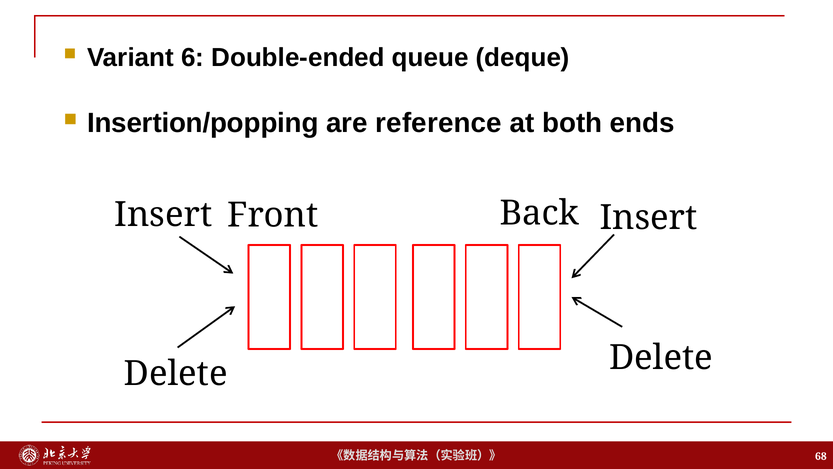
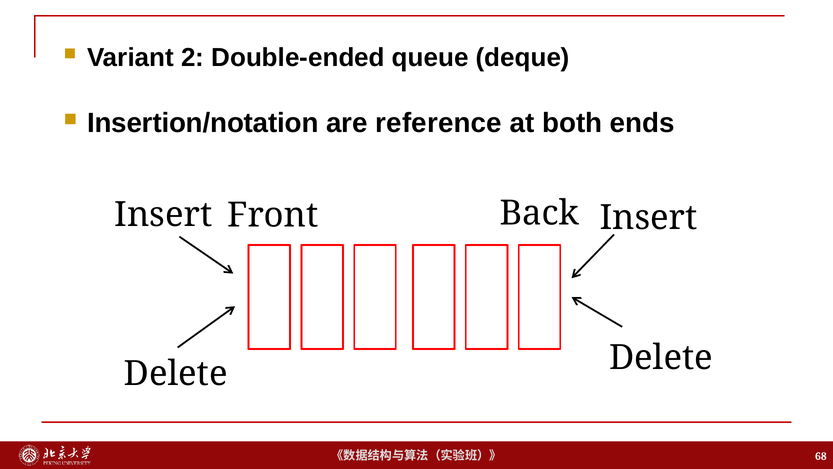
6: 6 -> 2 (193, 58)
Insertion/popping: Insertion/popping -> Insertion/notation (203, 123)
